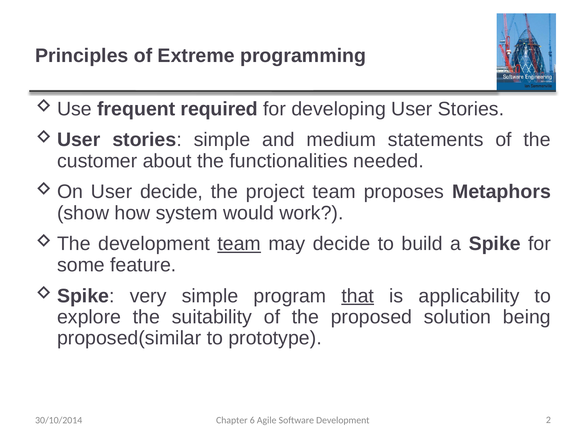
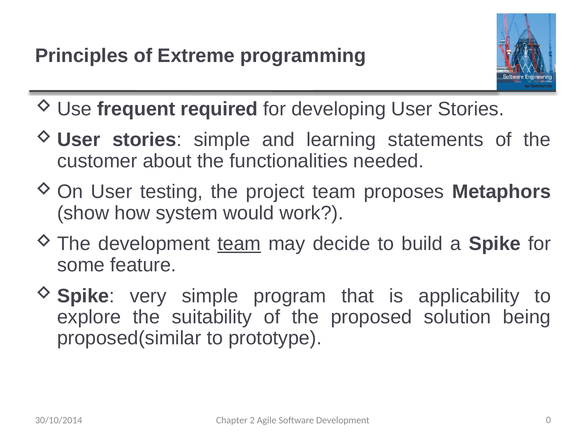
medium: medium -> learning (341, 140)
User decide: decide -> testing (172, 192)
that underline: present -> none (358, 296)
6: 6 -> 2 (252, 420)
2: 2 -> 0 (548, 420)
